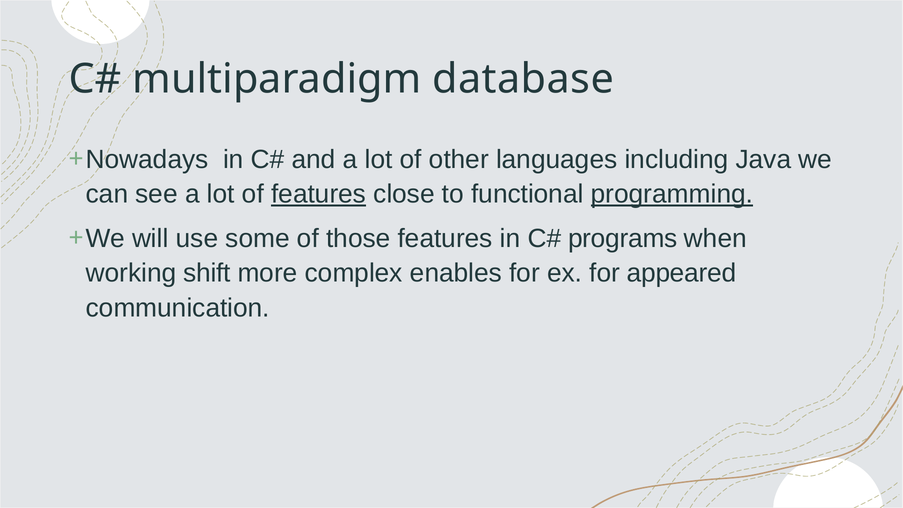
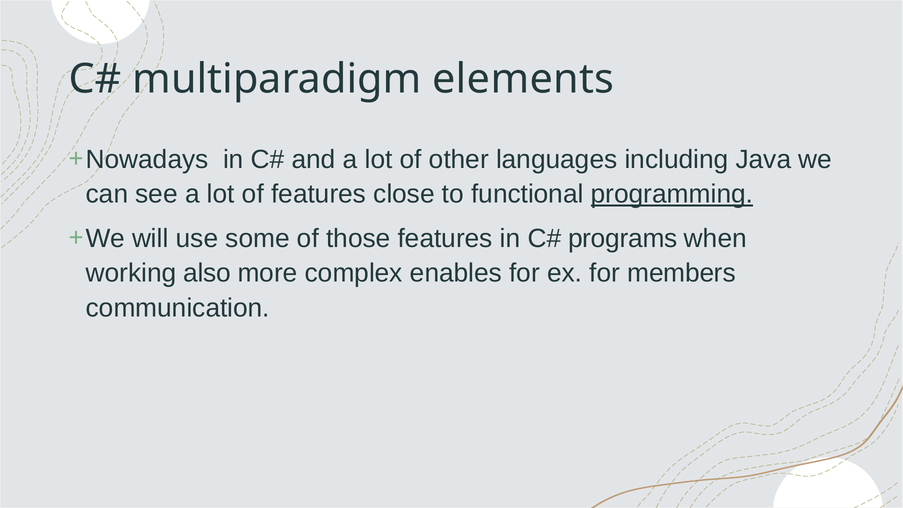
database: database -> elements (523, 79)
features underline: present -> none (319, 194)
shift: shift -> also (207, 273)
appeared: appeared -> members (681, 273)
